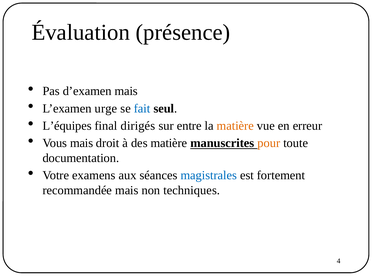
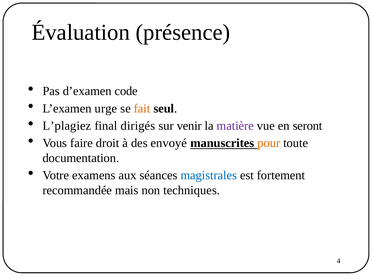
d’examen mais: mais -> code (126, 91)
fait colour: blue -> orange (142, 108)
L’équipes: L’équipes -> L’plagiez (67, 126)
entre: entre -> venir (189, 126)
matière colour: orange -> purple (235, 126)
erreur: erreur -> seront (308, 126)
Vous mais: mais -> faire (82, 143)
des matière: matière -> envoyé (169, 143)
